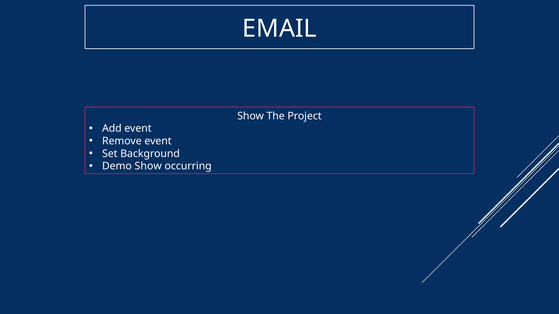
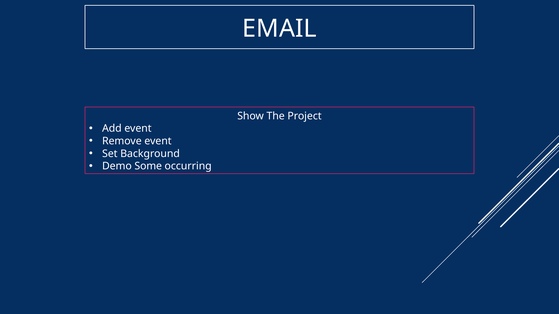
Demo Show: Show -> Some (148, 166)
